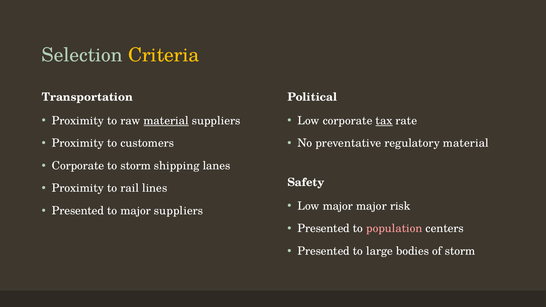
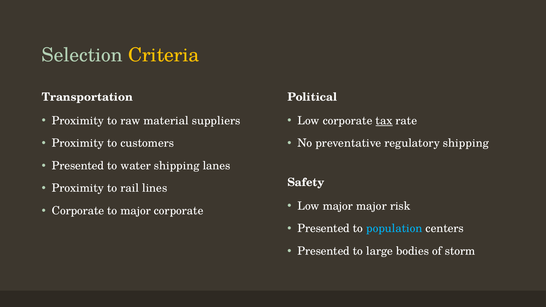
material underline: present -> none (166, 121)
regulatory material: material -> shipping (466, 143)
Corporate: Corporate -> Presented (78, 166)
to storm: storm -> water (136, 166)
Presented: Presented -> Corporate (78, 211)
major suppliers: suppliers -> corporate (179, 211)
population colour: pink -> light blue (394, 229)
